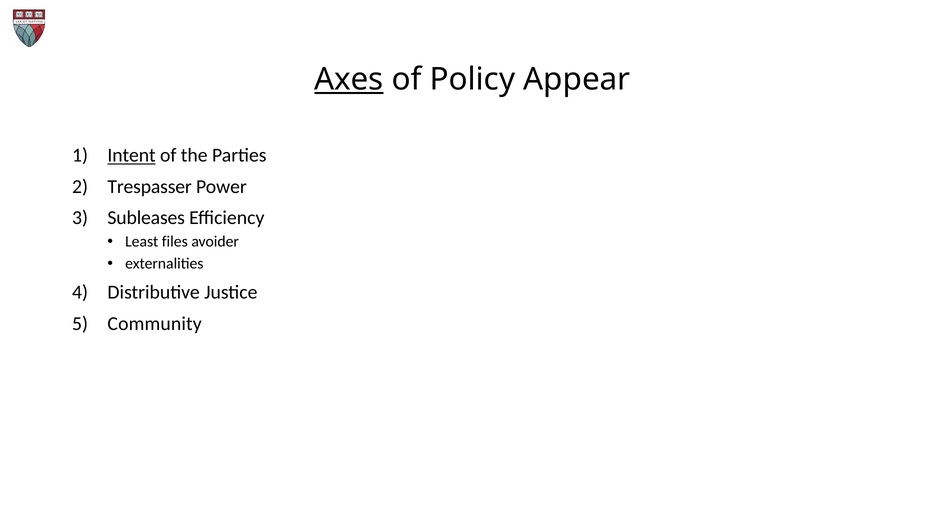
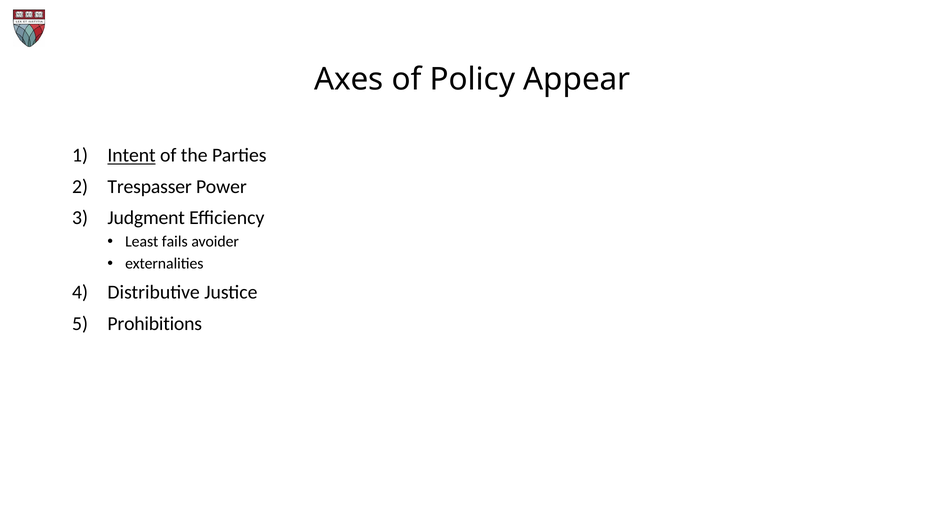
Axes underline: present -> none (349, 79)
Subleases: Subleases -> Judgment (146, 218)
files: files -> fails (175, 242)
Community: Community -> Prohibitions (155, 324)
